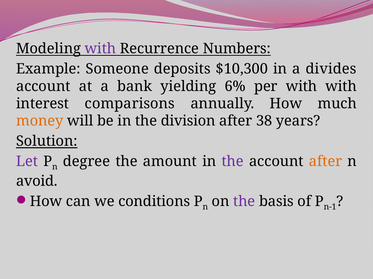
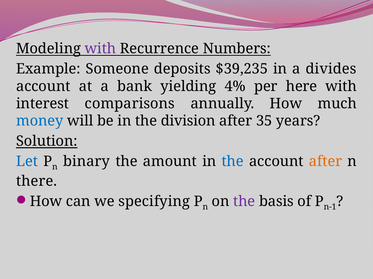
$10,300: $10,300 -> $39,235 (242, 69)
6%: 6% -> 4% (235, 86)
per with: with -> here (302, 86)
money colour: orange -> blue (40, 121)
38: 38 -> 35 (264, 121)
Let colour: purple -> blue (27, 162)
degree: degree -> binary (86, 162)
the colour: purple -> blue (233, 162)
avoid: avoid -> there (37, 182)
conditions: conditions -> specifying (154, 202)
